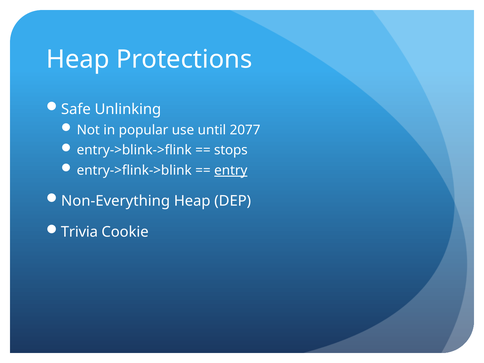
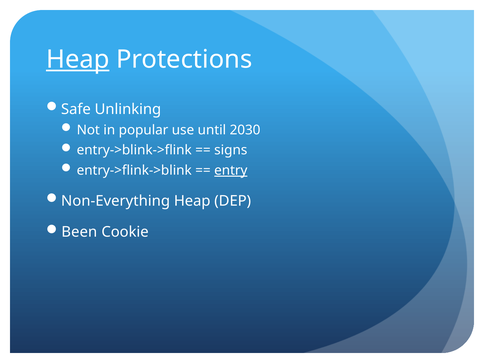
Heap underline: none -> present (78, 59)
2077: 2077 -> 2030 (245, 130)
stops: stops -> signs (231, 150)
Trivia: Trivia -> Been (79, 232)
